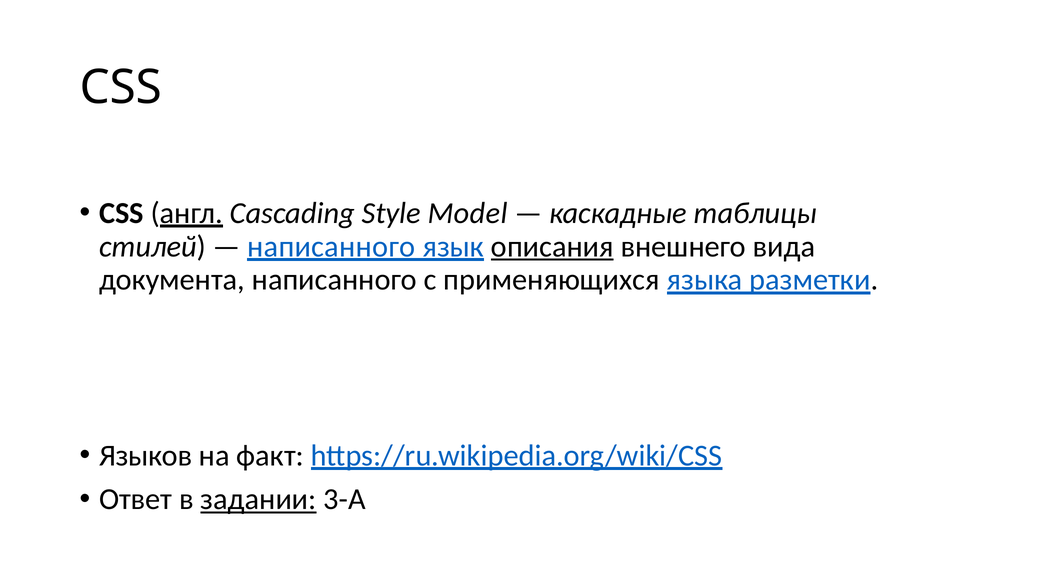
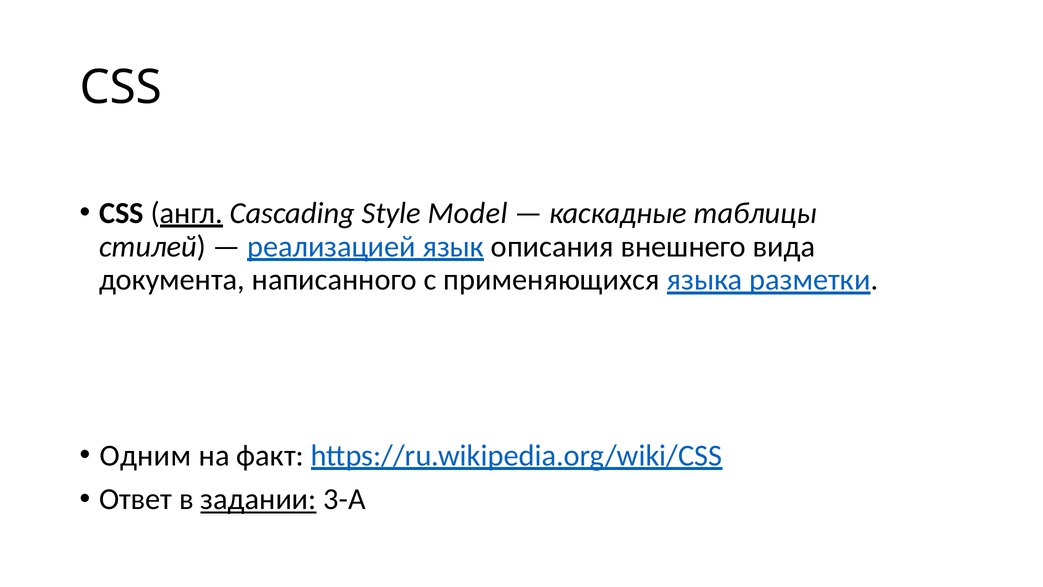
написанного: написанного -> реализацией (331, 246)
описания underline: present -> none (552, 246)
Языков: Языков -> Одним (145, 455)
